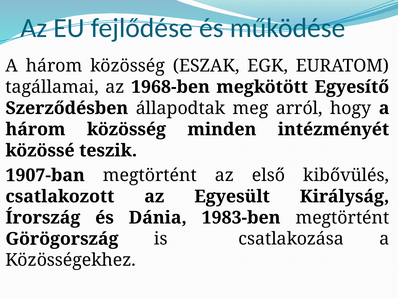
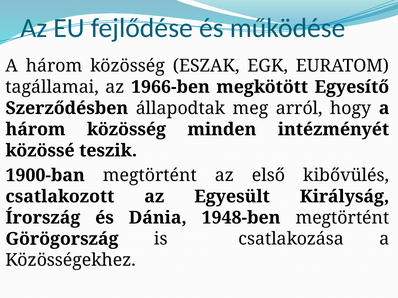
1968-ben: 1968-ben -> 1966-ben (170, 87)
1907-ban: 1907-ban -> 1900-ban (45, 176)
1983-ben: 1983-ben -> 1948-ben (241, 218)
